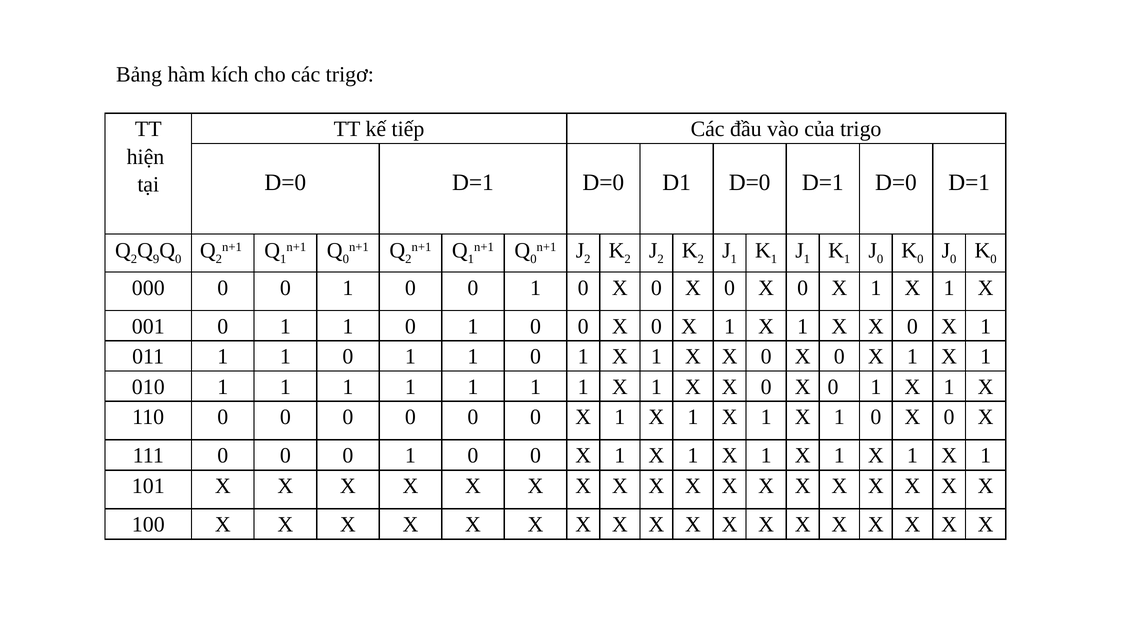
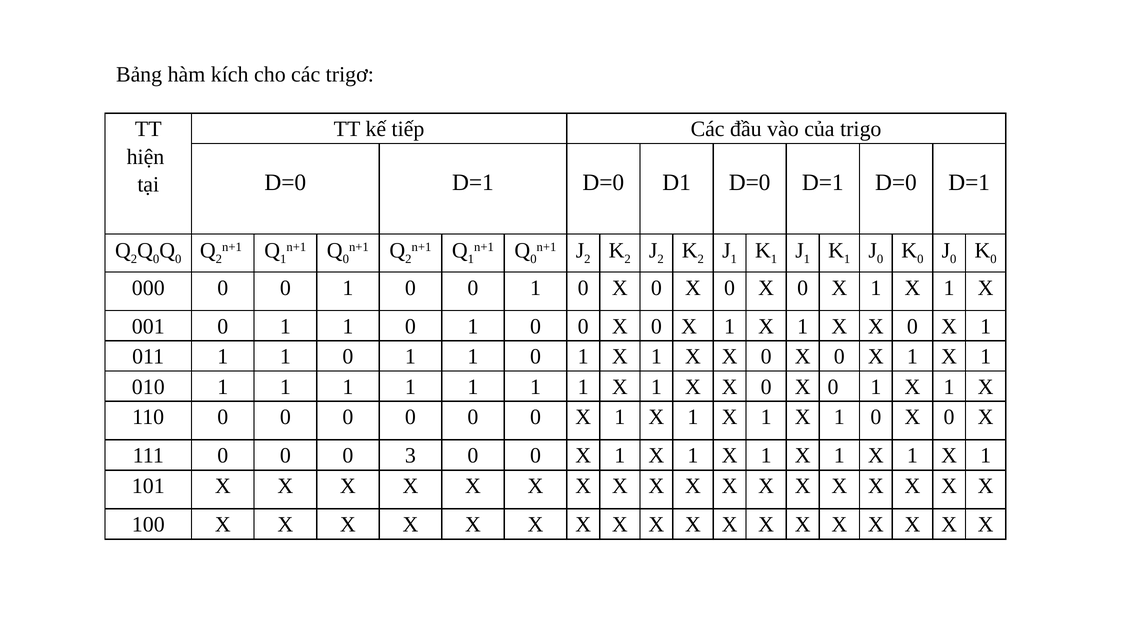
9: 9 -> 0 (156, 259)
0 0 0 1: 1 -> 3 (410, 455)
